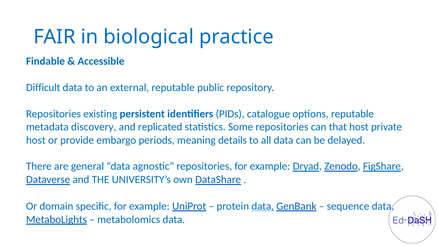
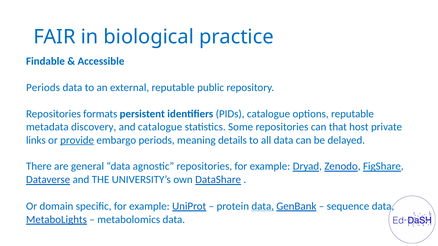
Difficult: Difficult -> Periods (43, 88)
existing: existing -> formats (100, 114)
and replicated: replicated -> catalogue (160, 127)
host: host -> links (36, 140)
provide underline: none -> present (77, 140)
